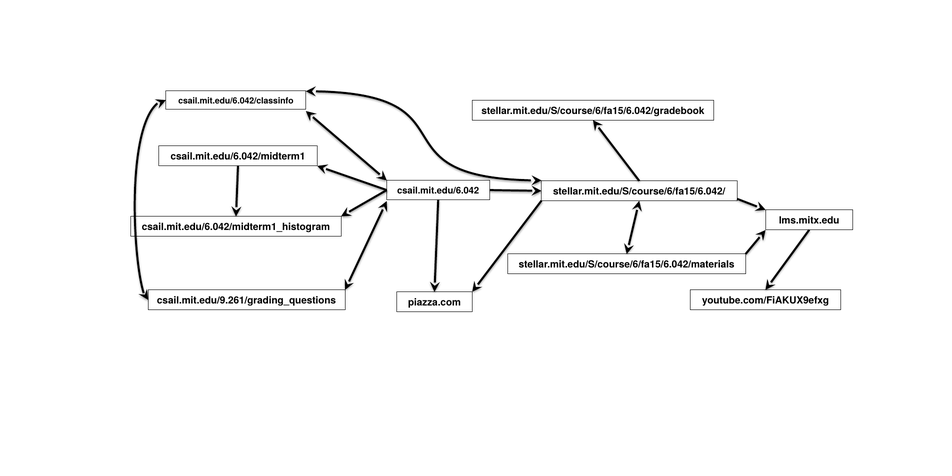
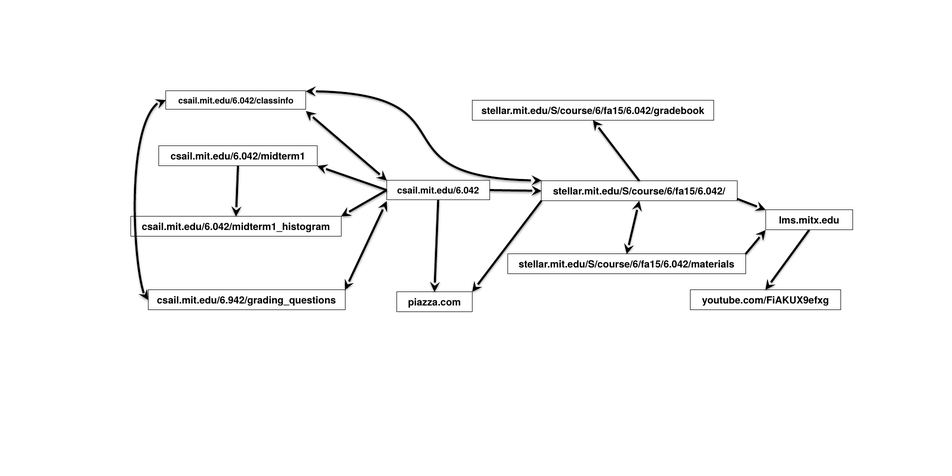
csail.mit.edu/9.261/grading_questions: csail.mit.edu/9.261/grading_questions -> csail.mit.edu/6.942/grading_questions (246, 301)
